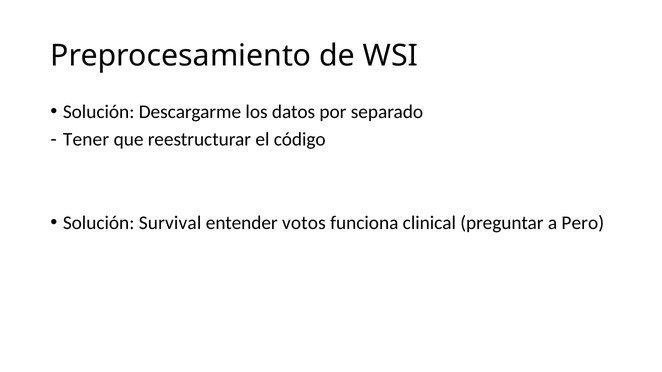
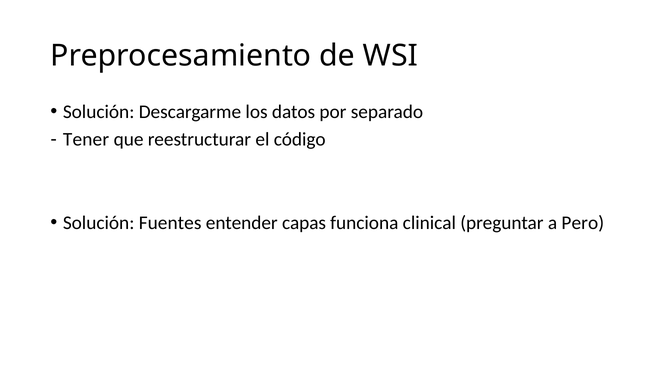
Survival: Survival -> Fuentes (170, 223)
votos: votos -> capas (304, 223)
